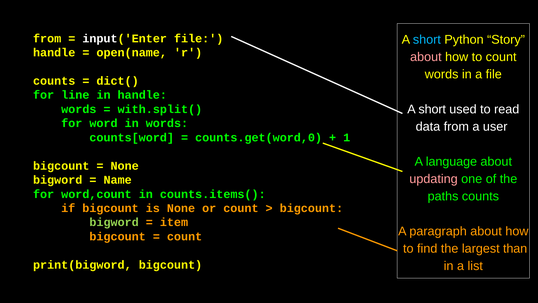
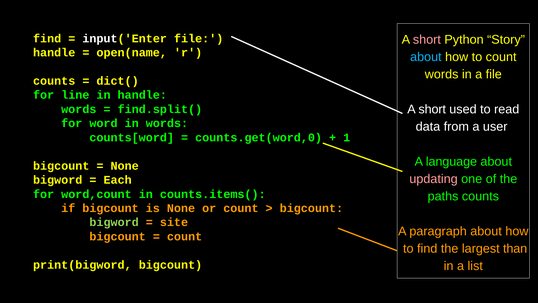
short colour: light blue -> pink (427, 40)
from: from -> find (47, 38)
about colour: pink -> light blue (426, 57)
with.split(: with.split( -> find.split( (160, 109)
Name: Name -> Each (118, 180)
item: item -> site (174, 222)
